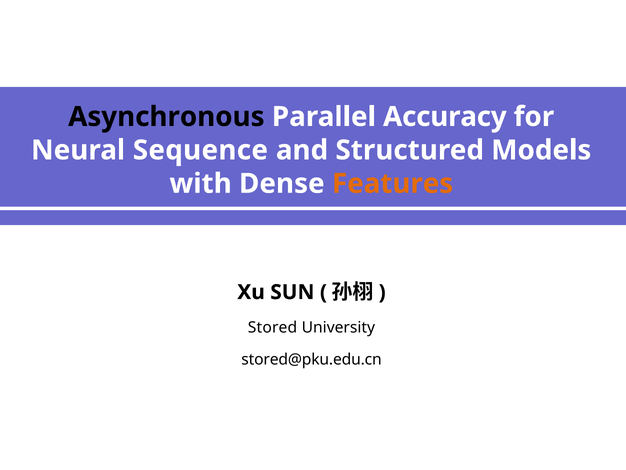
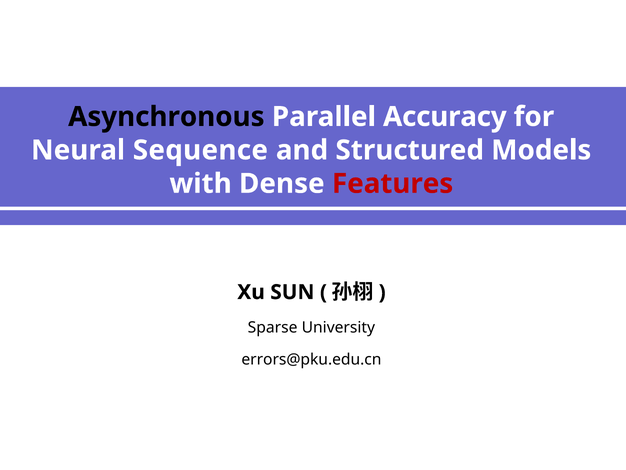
Features colour: orange -> red (393, 183)
Stored: Stored -> Sparse (273, 327)
stored@pku.edu.cn: stored@pku.edu.cn -> errors@pku.edu.cn (311, 359)
